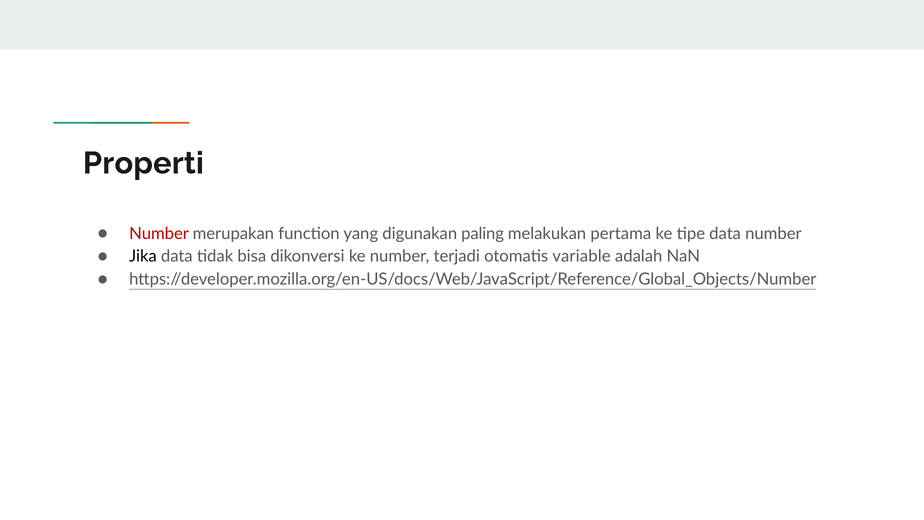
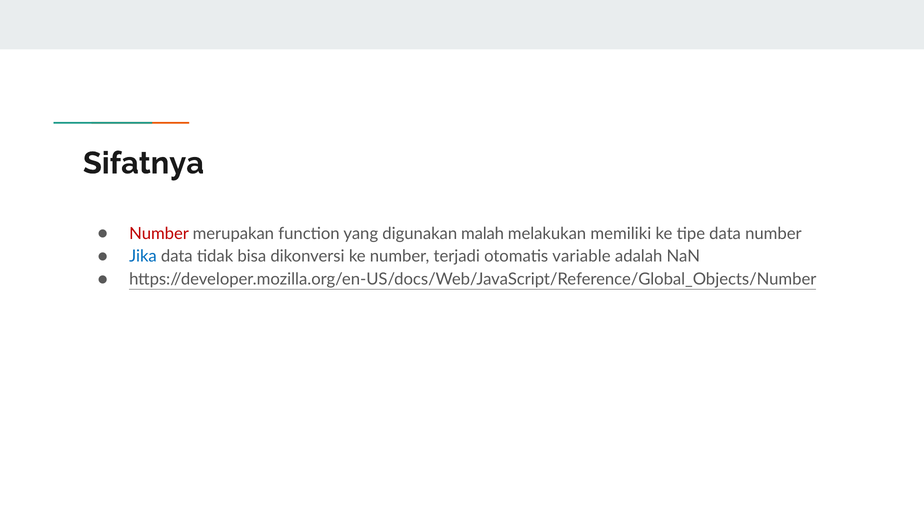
Properti: Properti -> Sifatnya (143, 163)
paling: paling -> malah (483, 233)
pertama: pertama -> memiliki (621, 233)
Jika colour: black -> blue (143, 256)
